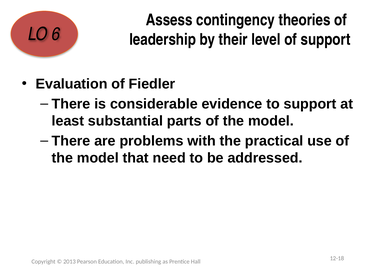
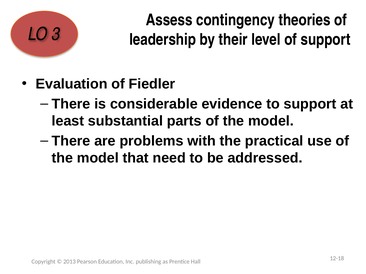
6: 6 -> 3 (56, 34)
